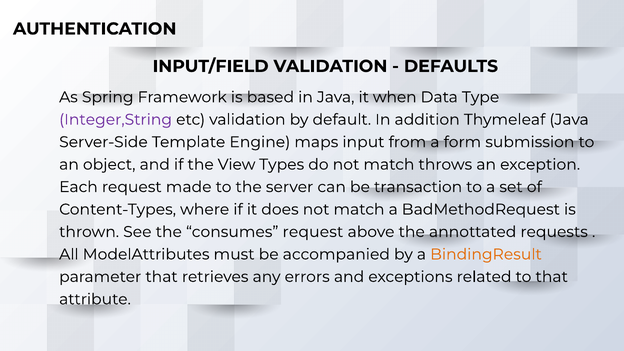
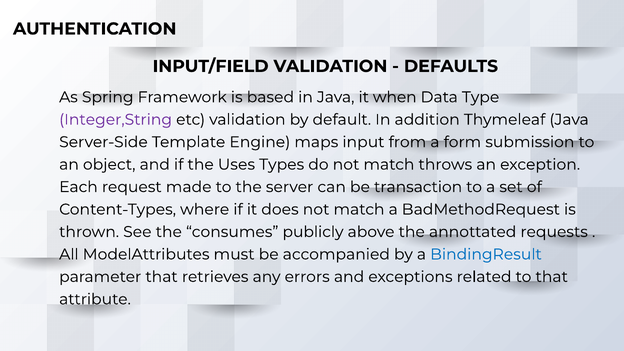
View: View -> Uses (236, 165)
consumes request: request -> publicly (313, 232)
BindingResult colour: orange -> blue (486, 254)
